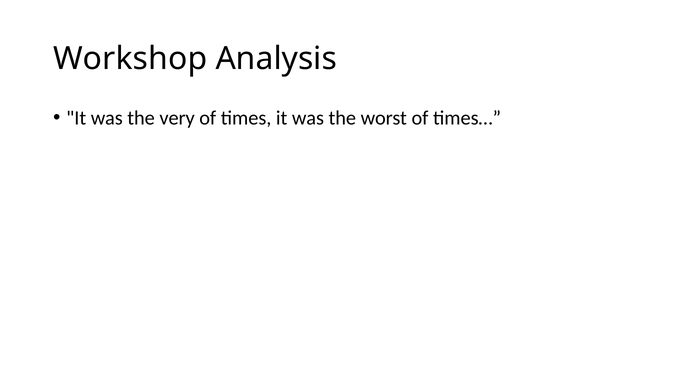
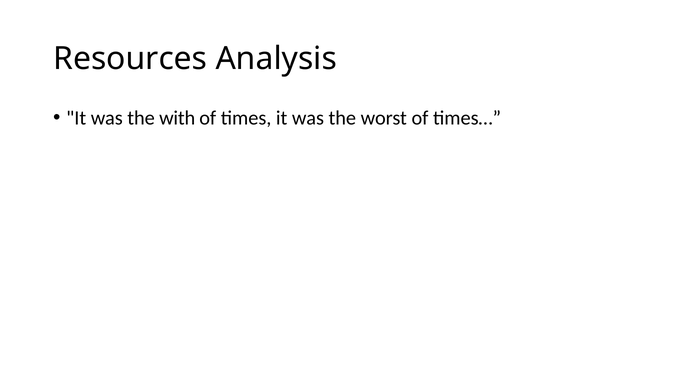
Workshop: Workshop -> Resources (130, 59)
very: very -> with (177, 118)
